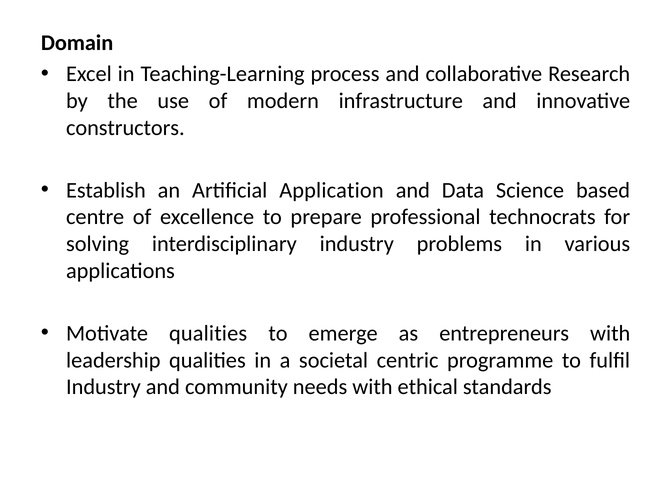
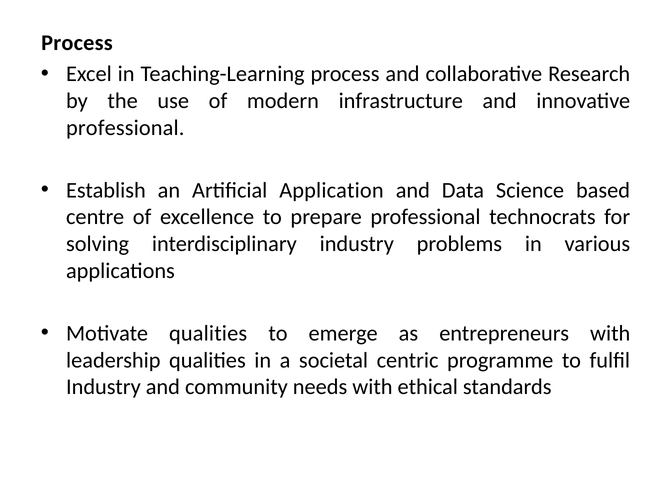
Domain: Domain -> Process (77, 43)
constructors: constructors -> professional (125, 128)
